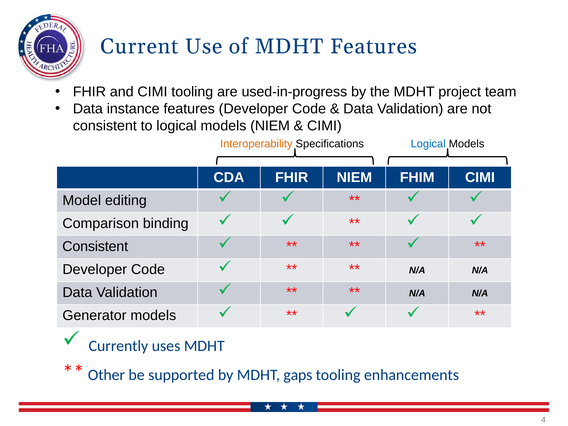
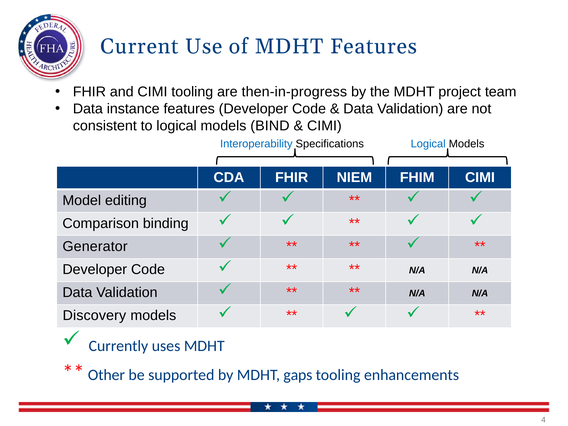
used-in-progress: used-in-progress -> then-in-progress (294, 92)
models NIEM: NIEM -> BIND (270, 126)
Interoperability colour: orange -> blue (256, 144)
Consistent: Consistent -> Generator (95, 247)
Generator: Generator -> Discovery (94, 316)
